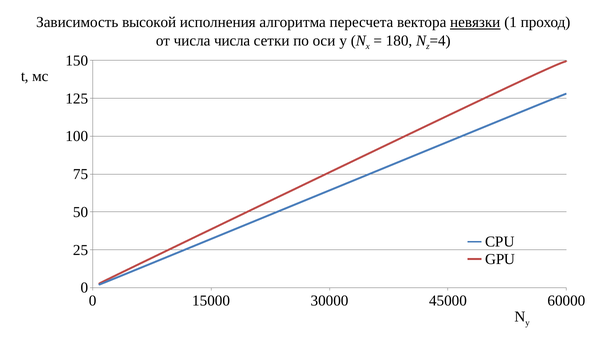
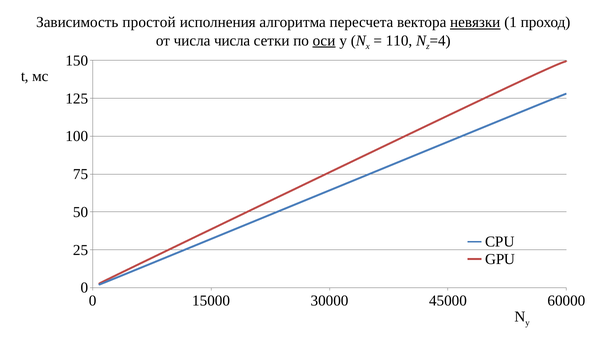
высокой: высокой -> простой (149, 22)
оси underline: none -> present (324, 41)
180: 180 -> 110 (399, 41)
